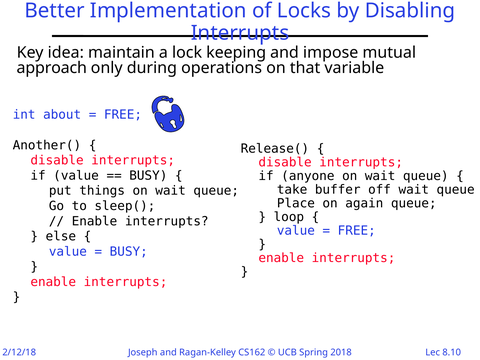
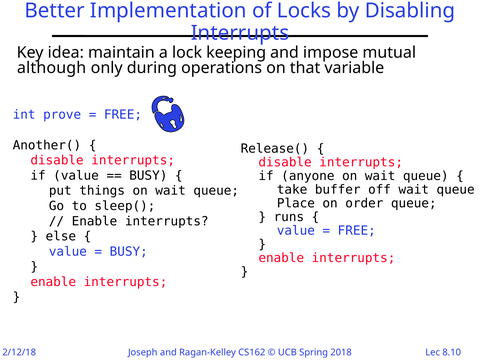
approach: approach -> although (52, 68)
about: about -> prove (62, 115)
again: again -> order (364, 203)
loop: loop -> runs (289, 217)
